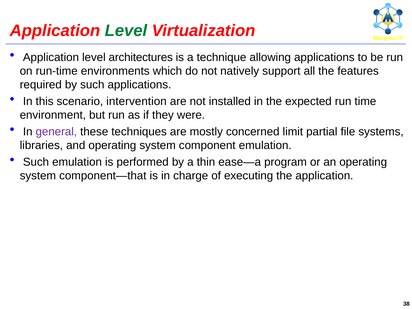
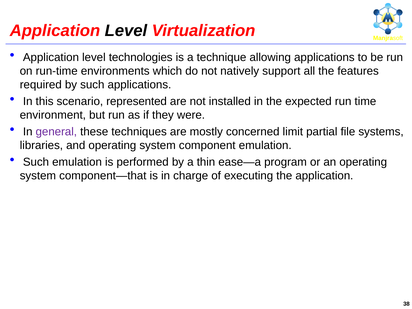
Level colour: green -> black (126, 31)
architectures: architectures -> technologies (141, 57)
intervention: intervention -> represented (137, 101)
